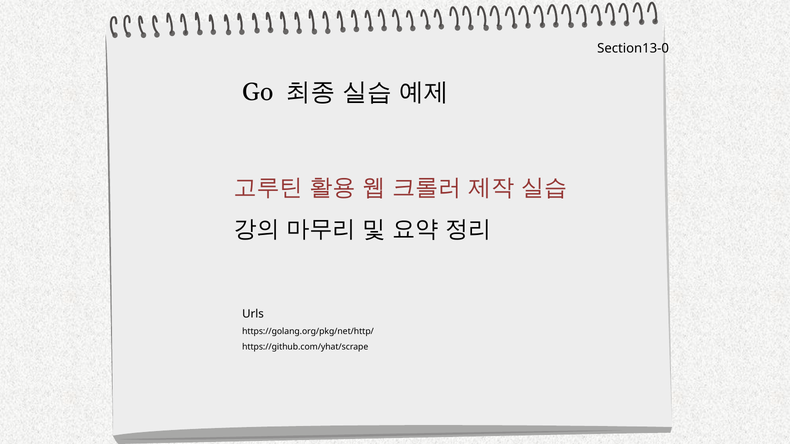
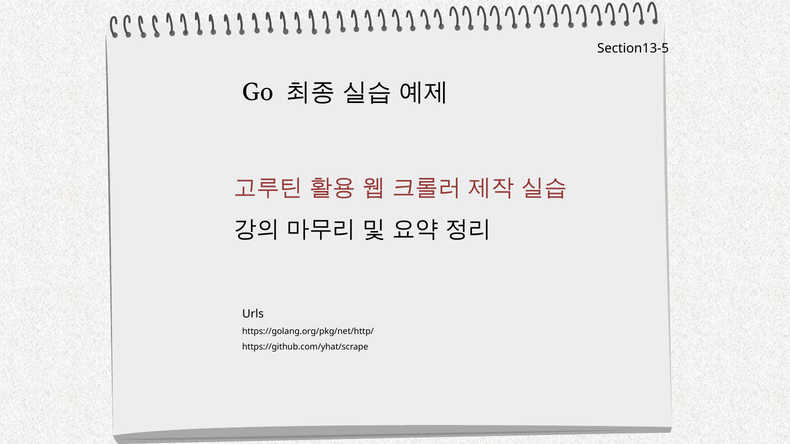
Section13-0: Section13-0 -> Section13-5 (633, 49)
